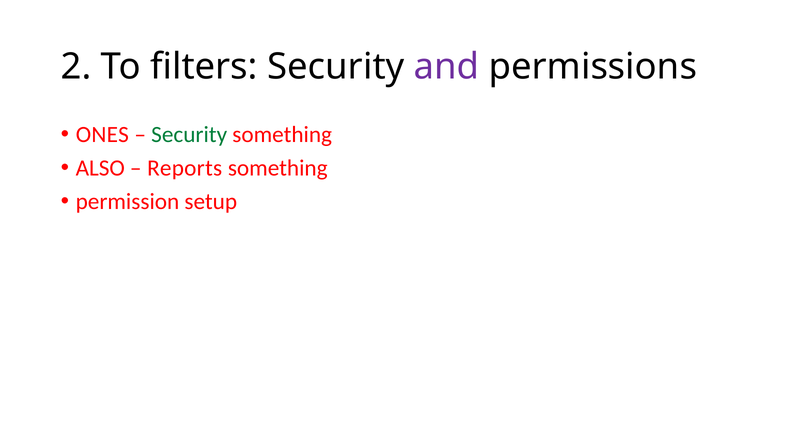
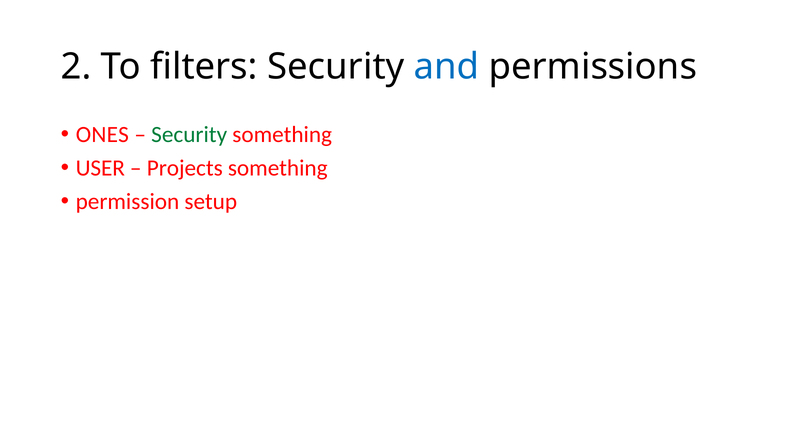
and colour: purple -> blue (447, 67)
ALSO: ALSO -> USER (100, 168)
Reports: Reports -> Projects (185, 168)
